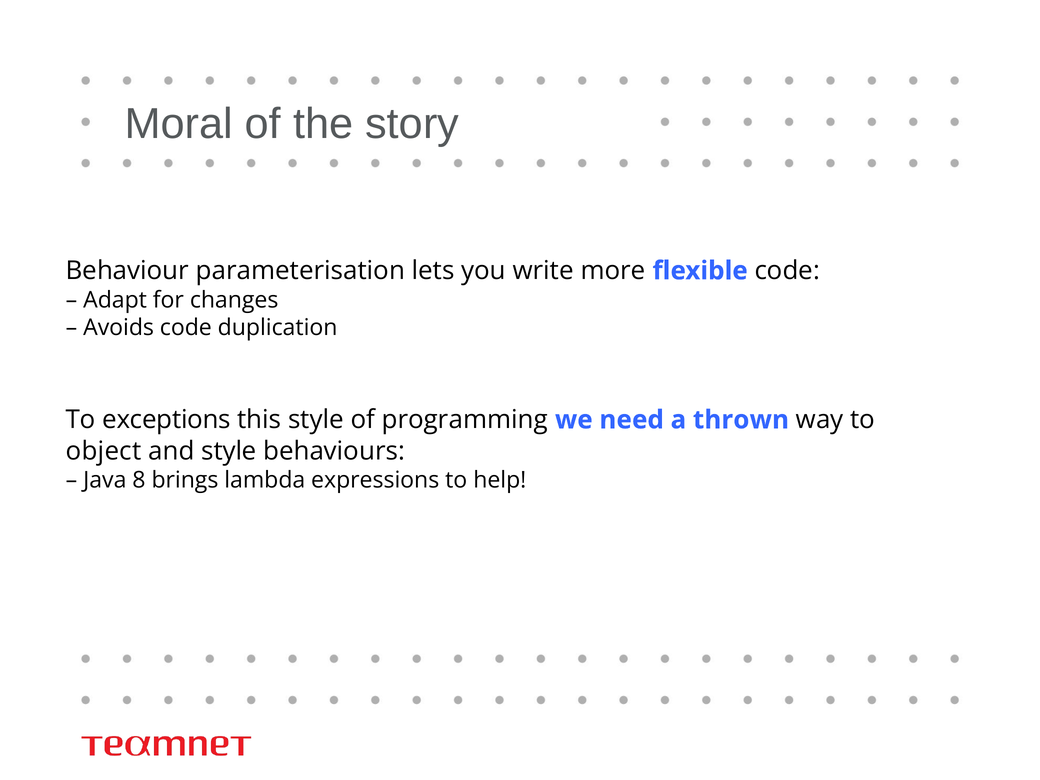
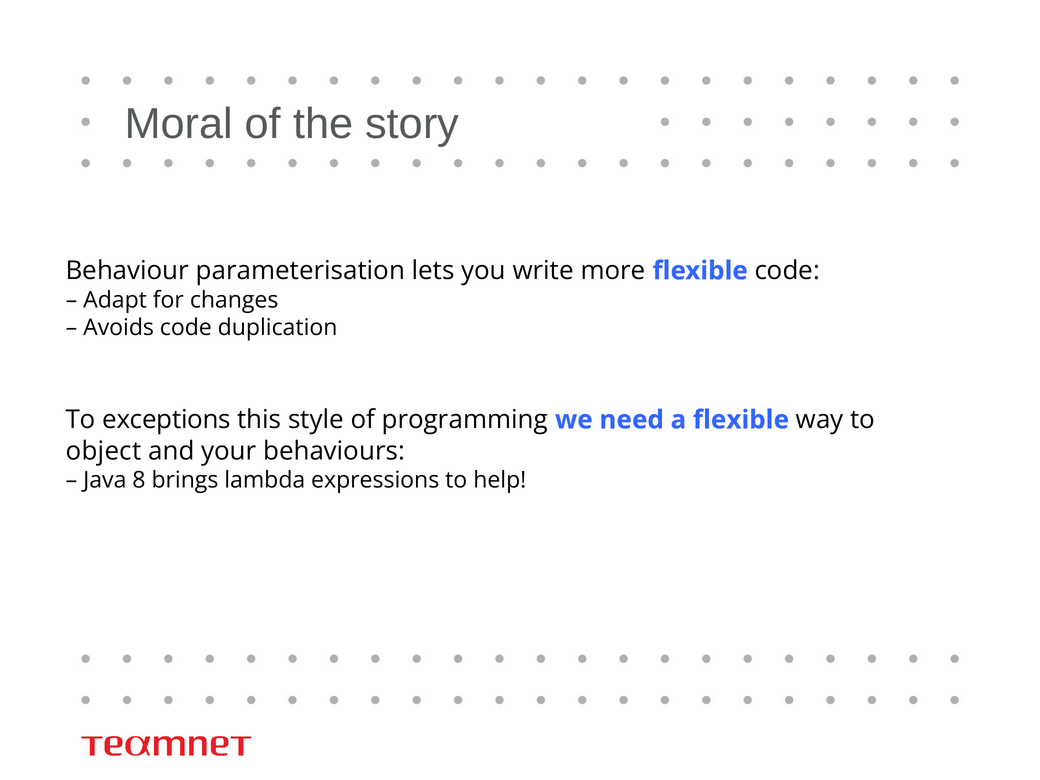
a thrown: thrown -> flexible (741, 420)
and style: style -> your (229, 451)
